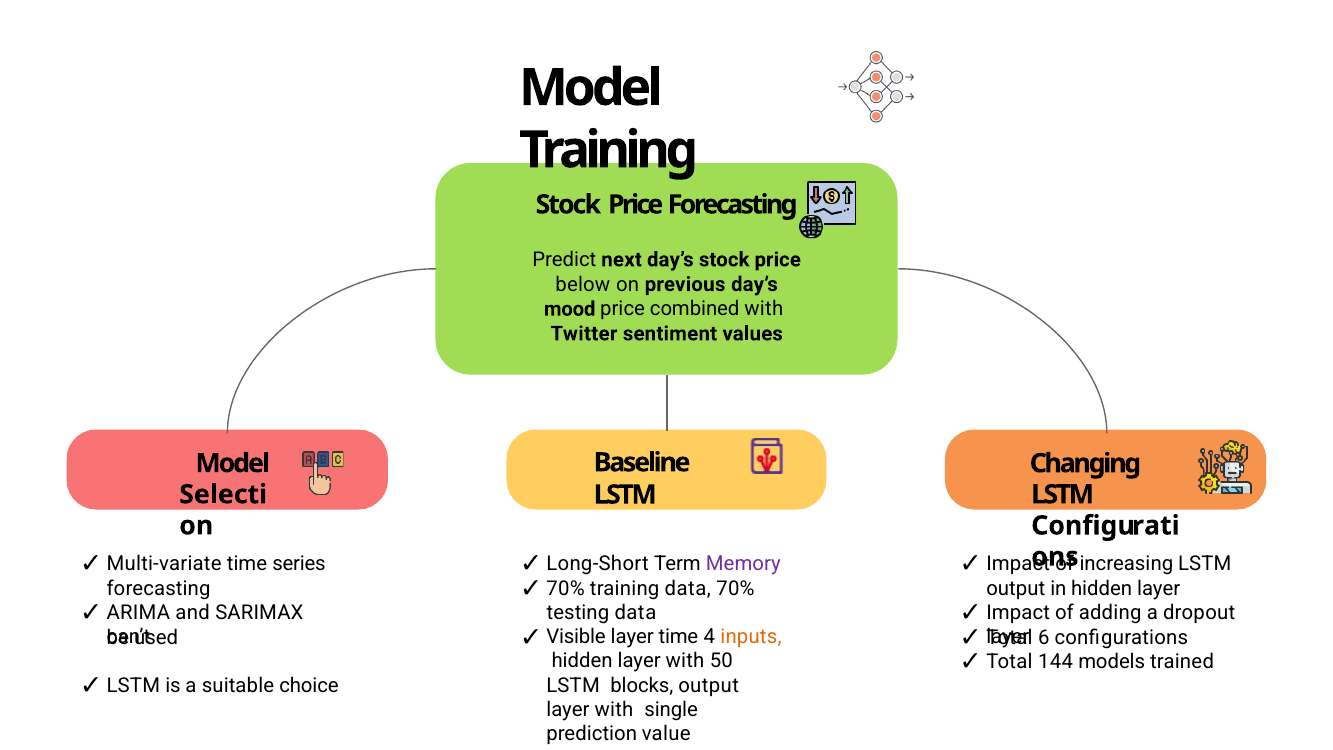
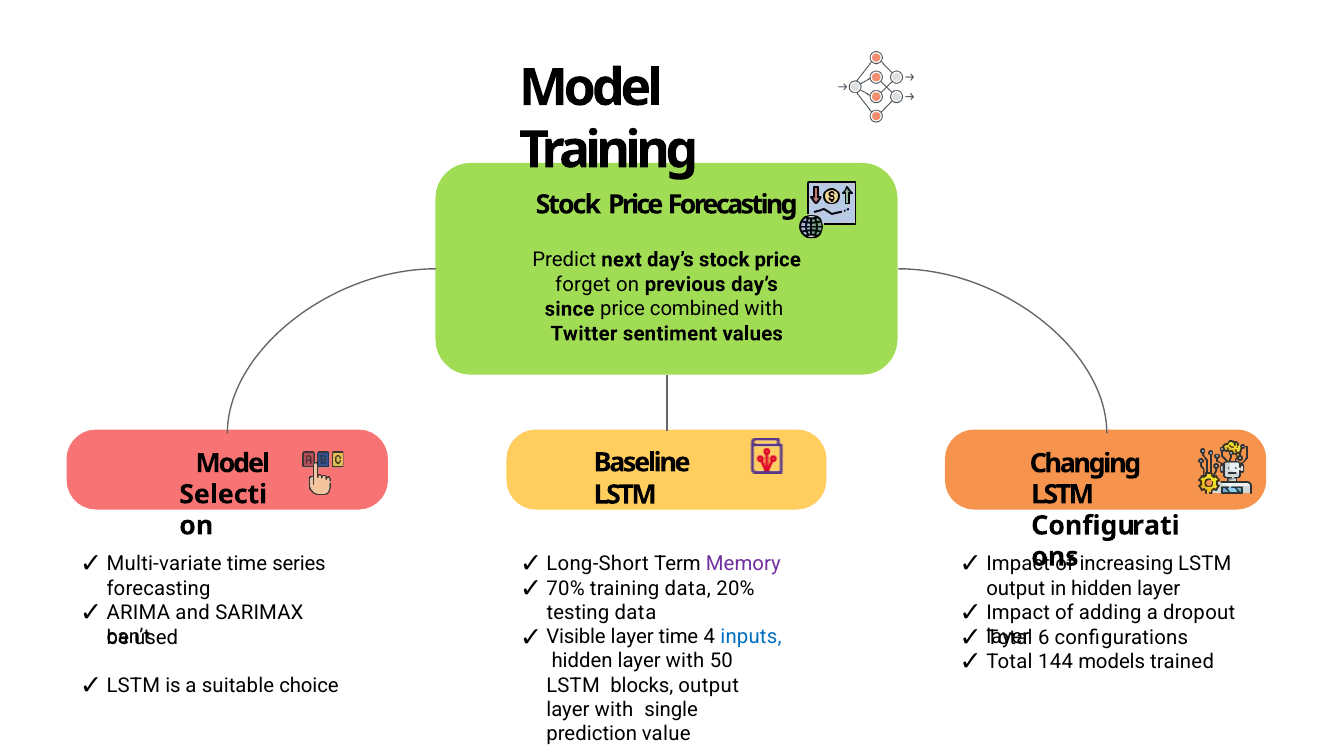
below: below -> forget (583, 284)
mood: mood -> since (569, 309)
70%: 70% -> 20% (735, 589)
inputs colour: orange -> blue (751, 637)
